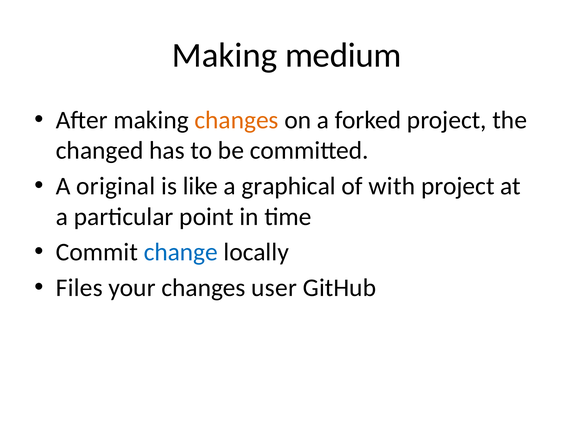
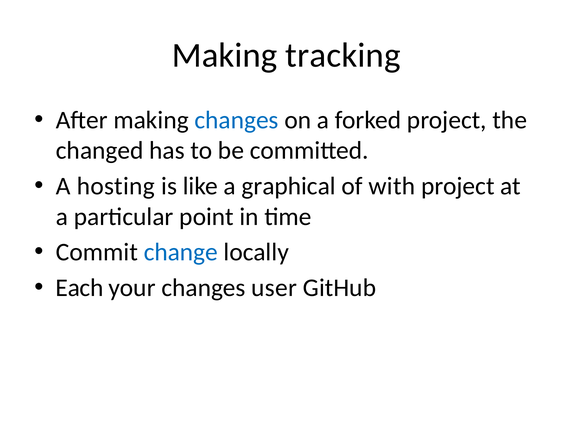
medium: medium -> tracking (343, 55)
changes colour: orange -> blue (237, 120)
original: original -> hosting (116, 186)
Files: Files -> Each (80, 288)
